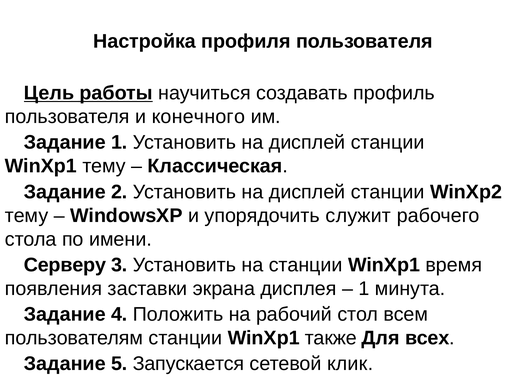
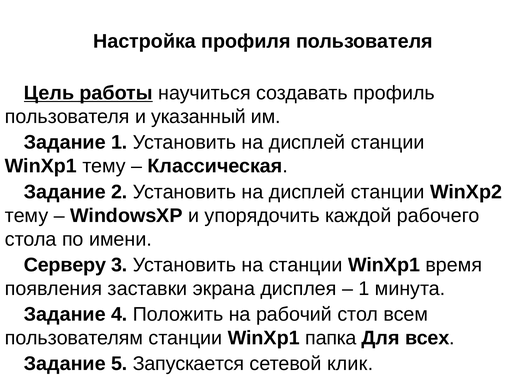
конечного: конечного -> указанный (199, 117)
служит: служит -> каждой (358, 216)
также: также -> папка (331, 338)
